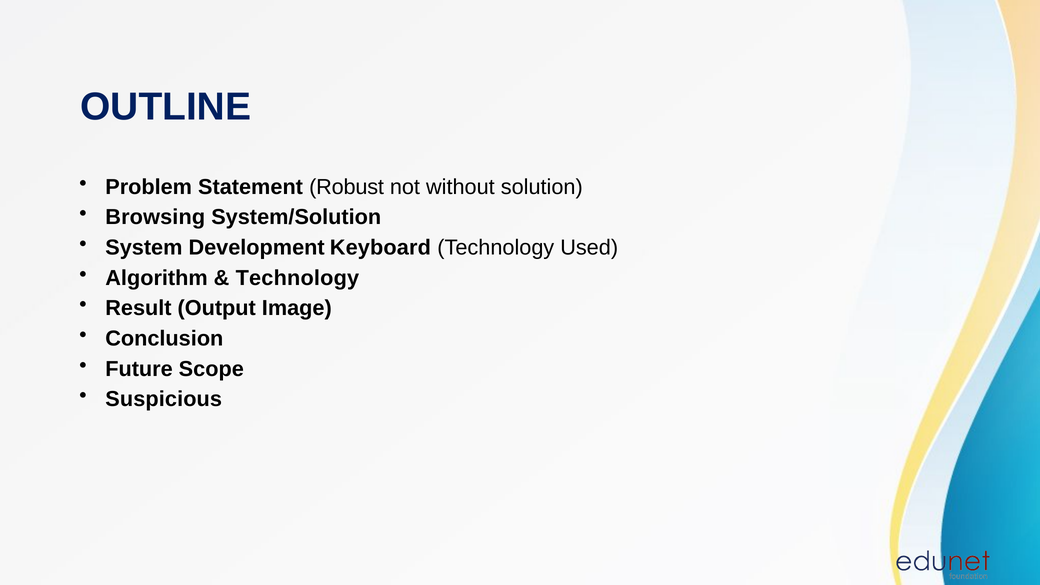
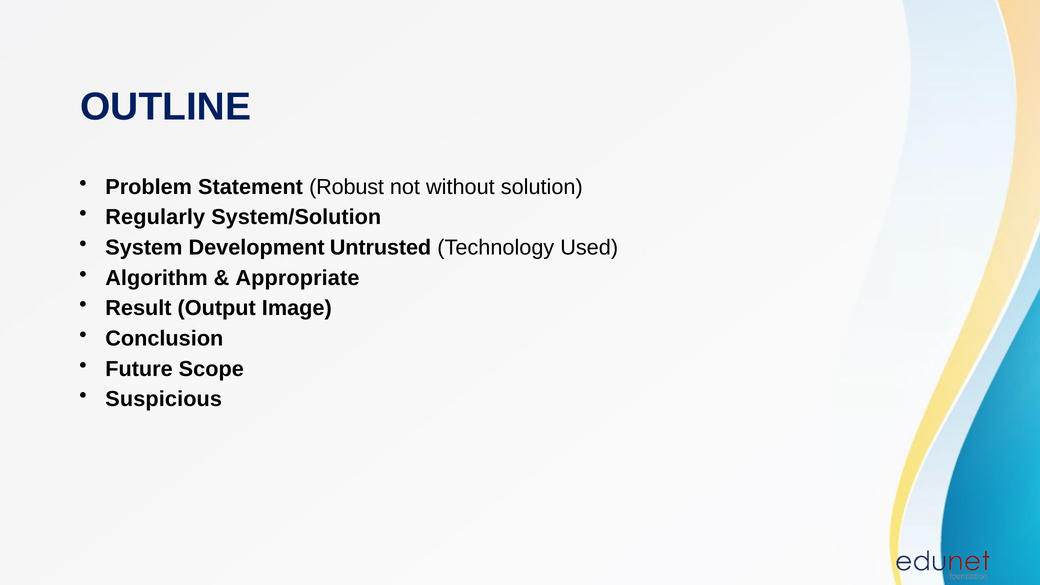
Browsing: Browsing -> Regularly (155, 217)
Keyboard: Keyboard -> Untrusted (381, 248)
Technology: Technology -> Appropriate (297, 278)
